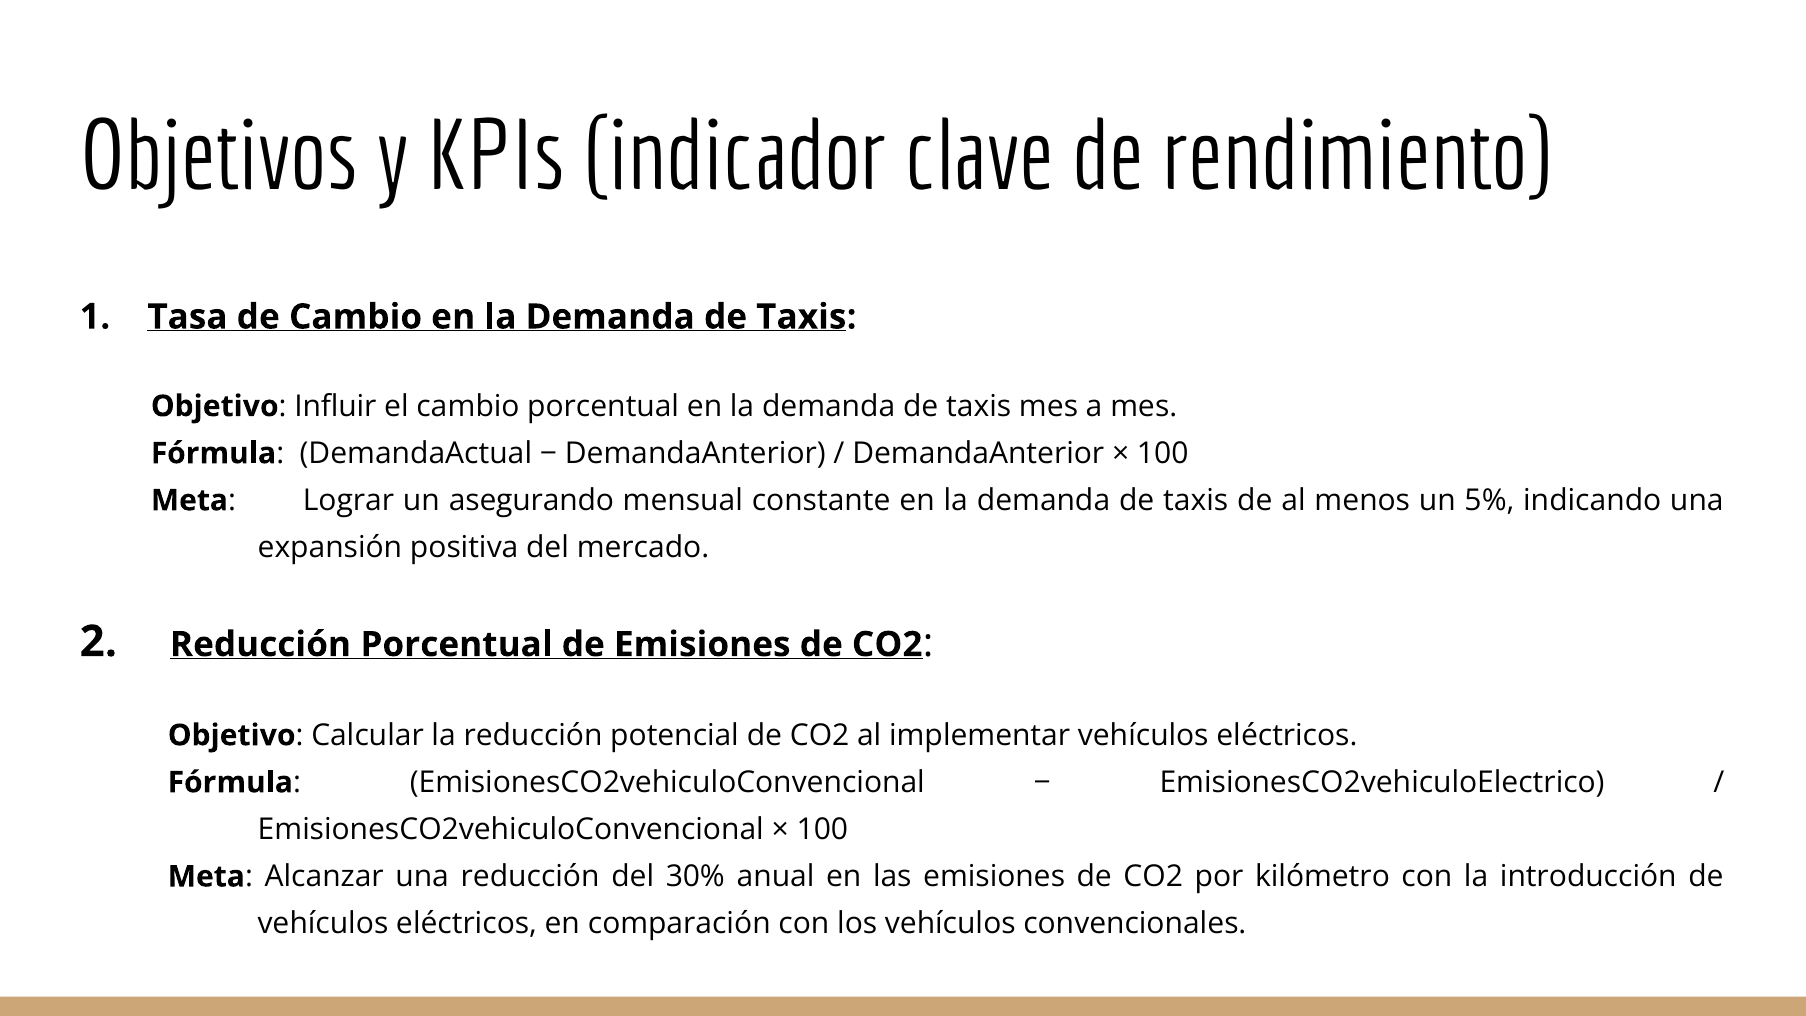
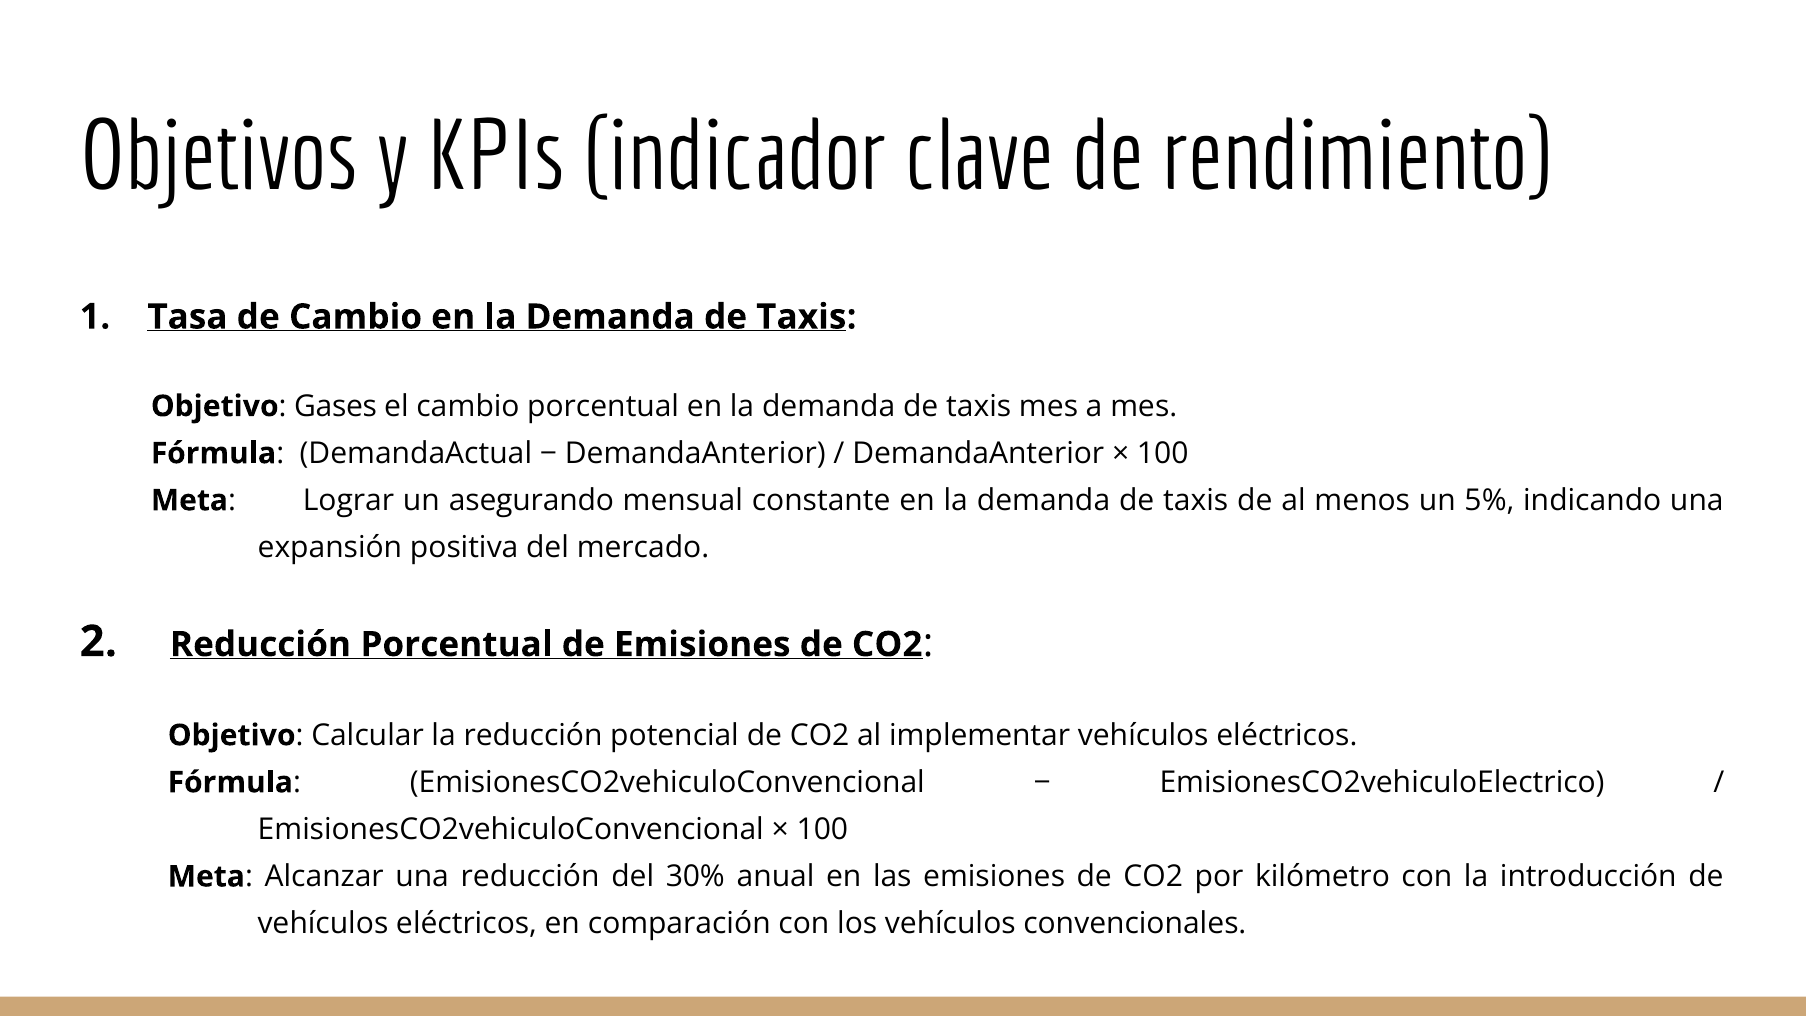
Influir: Influir -> Gases (335, 406)
